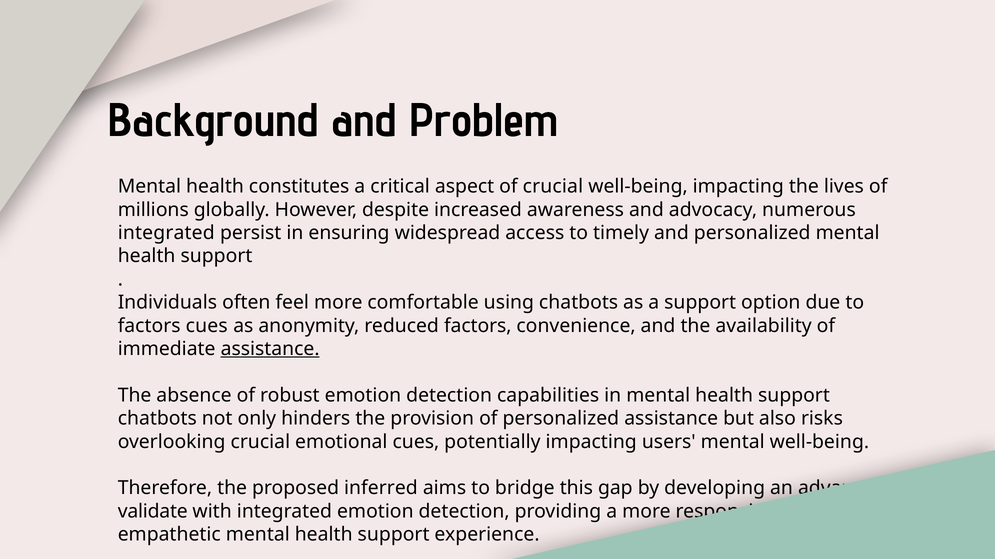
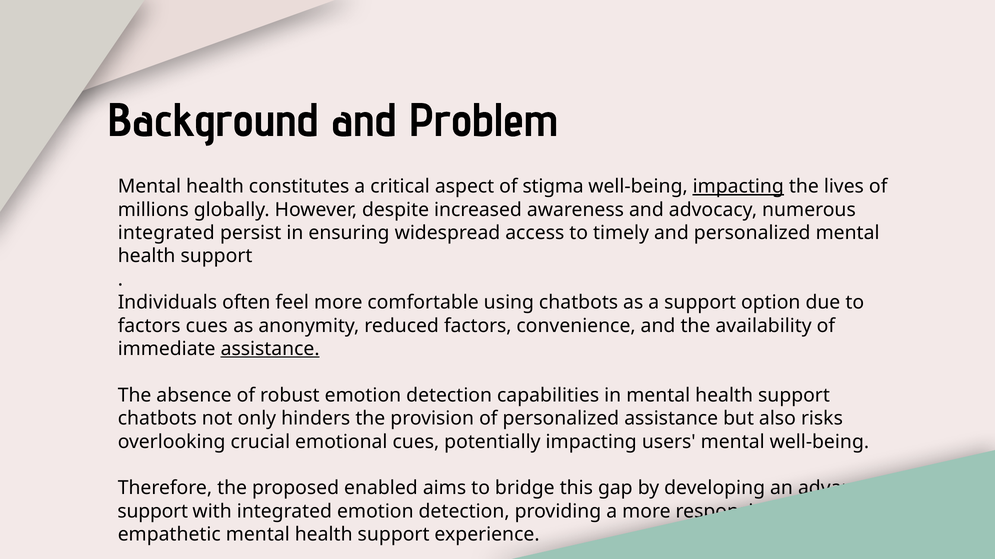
of crucial: crucial -> stigma (553, 187)
impacting underline: none -> present (738, 187)
inferred: inferred -> enabled (381, 489)
validate: validate -> support (153, 512)
